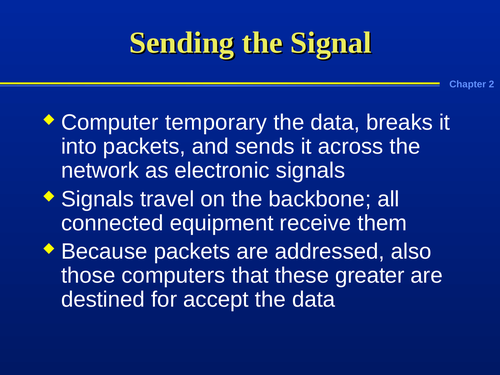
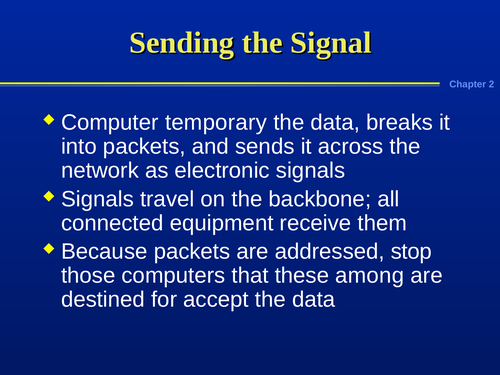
also: also -> stop (411, 252)
greater: greater -> among (370, 276)
